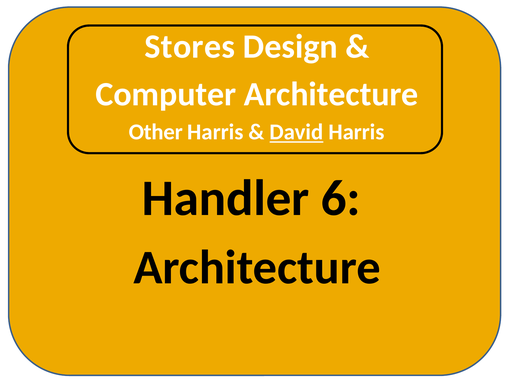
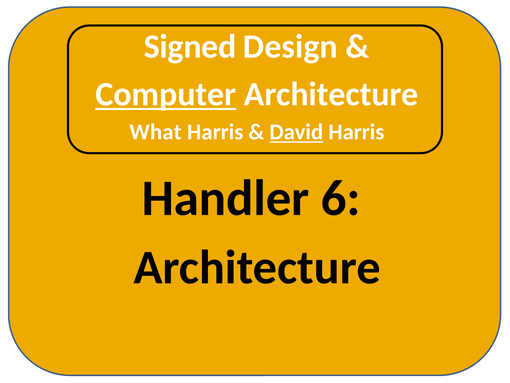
Stores: Stores -> Signed (190, 47)
Computer underline: none -> present (166, 94)
Other: Other -> What (156, 132)
